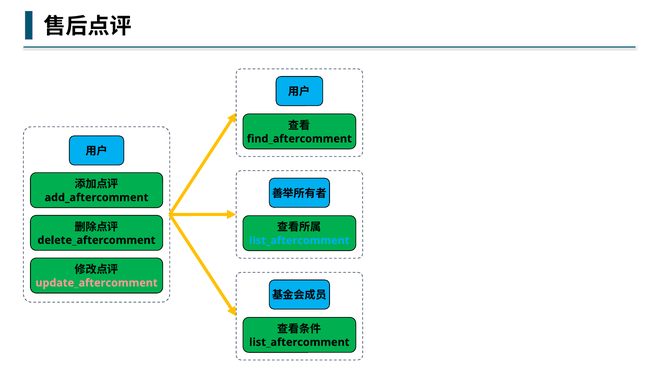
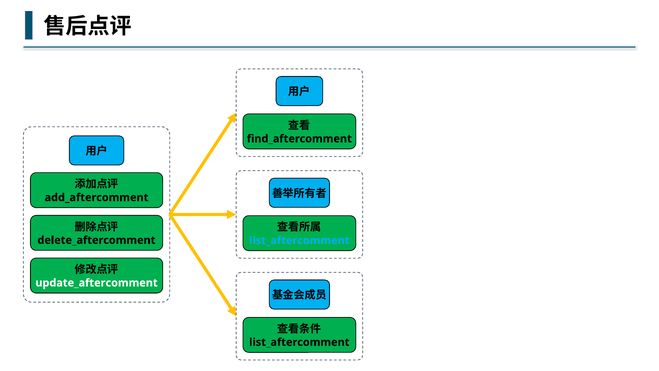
update_aftercomment colour: pink -> white (97, 283)
